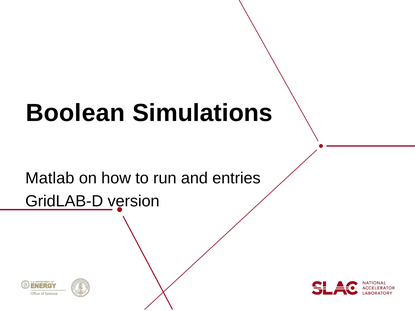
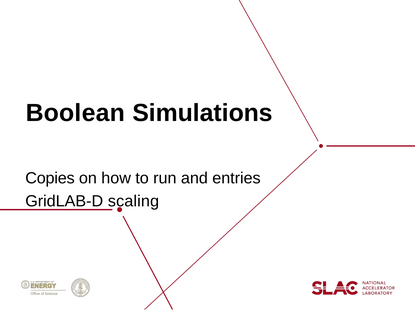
Matlab: Matlab -> Copies (50, 178)
version: version -> scaling (133, 201)
